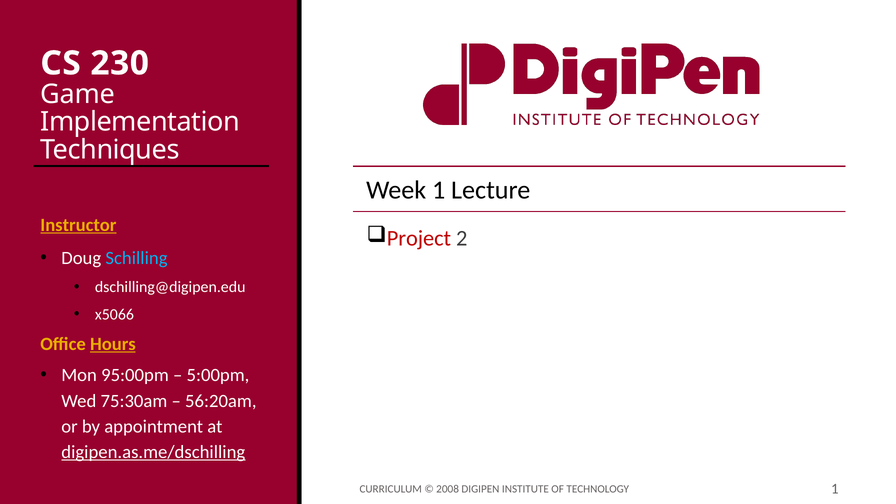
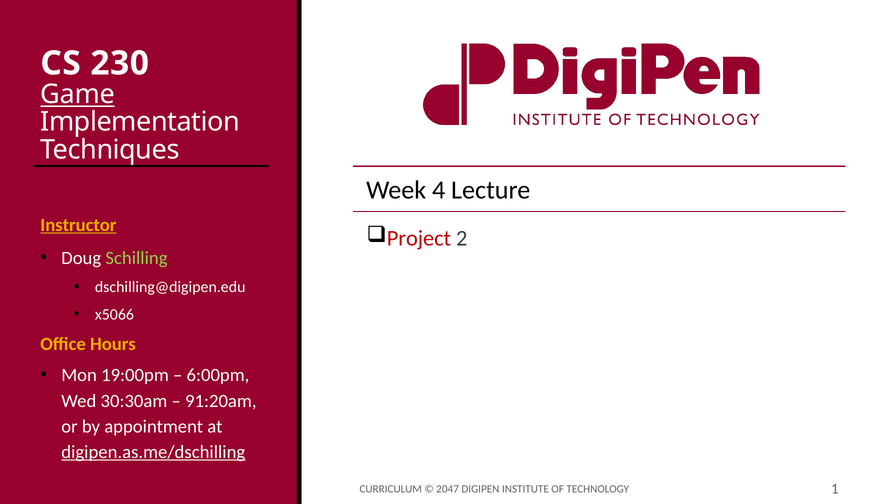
Game underline: none -> present (78, 94)
Week 1: 1 -> 4 (439, 190)
Schilling colour: light blue -> light green (136, 258)
Hours underline: present -> none (113, 344)
95:00pm: 95:00pm -> 19:00pm (135, 375)
5:00pm: 5:00pm -> 6:00pm (218, 375)
75:30am: 75:30am -> 30:30am (134, 401)
56:20am: 56:20am -> 91:20am (221, 401)
2008: 2008 -> 2047 (448, 489)
